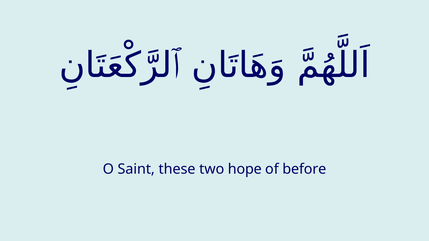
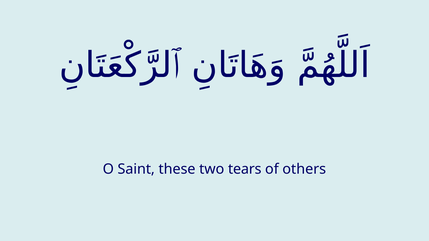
hope: hope -> tears (245, 169)
before: before -> others (304, 169)
